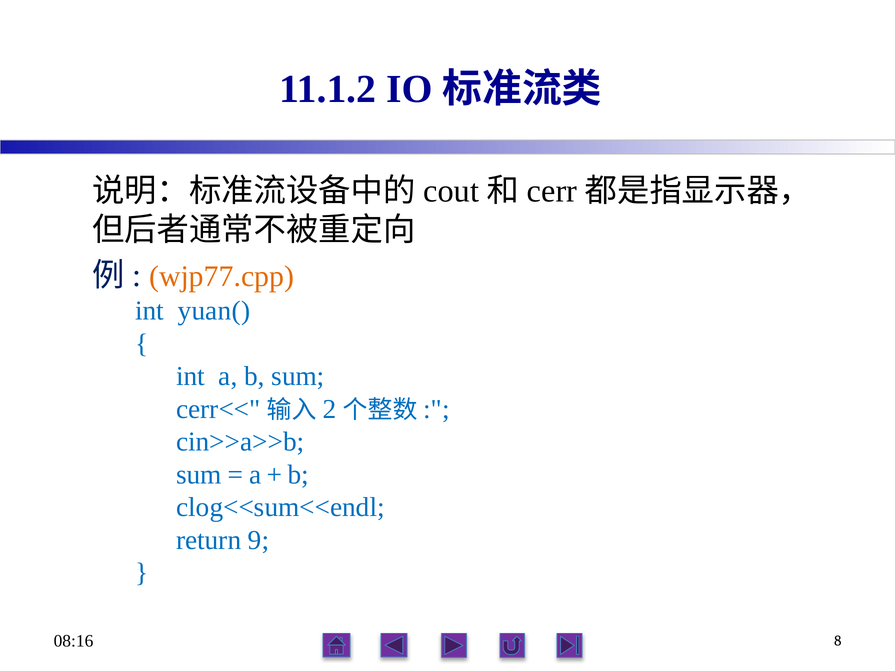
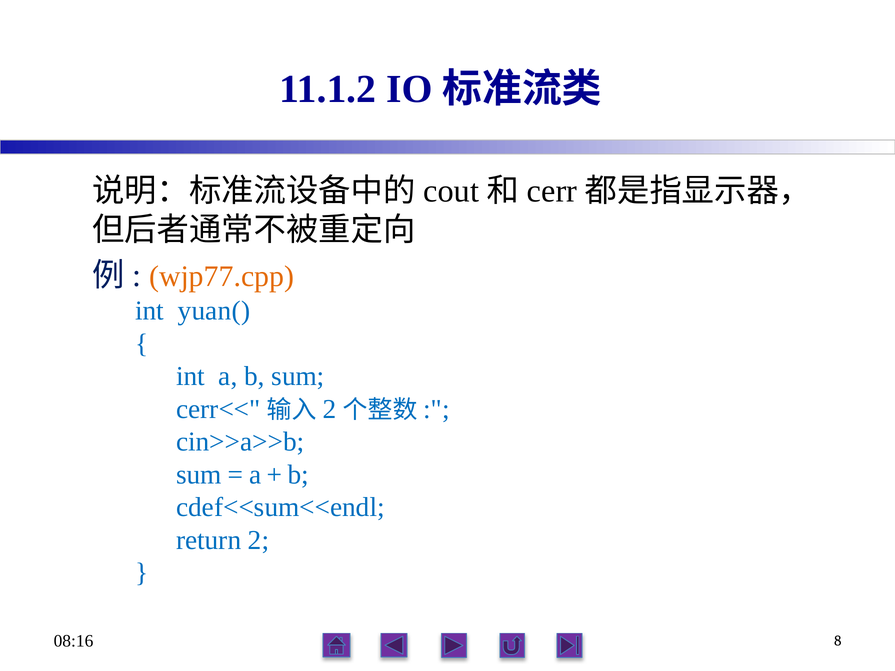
clog<<sum<<endl: clog<<sum<<endl -> cdef<<sum<<endl (280, 508)
return 9: 9 -> 2 (259, 540)
